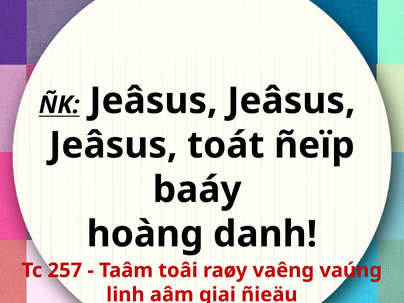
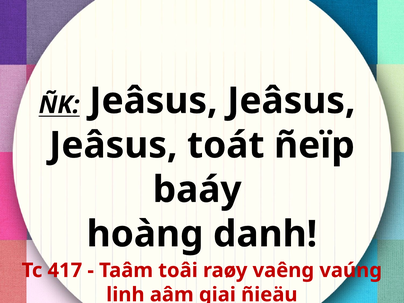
257: 257 -> 417 (65, 270)
